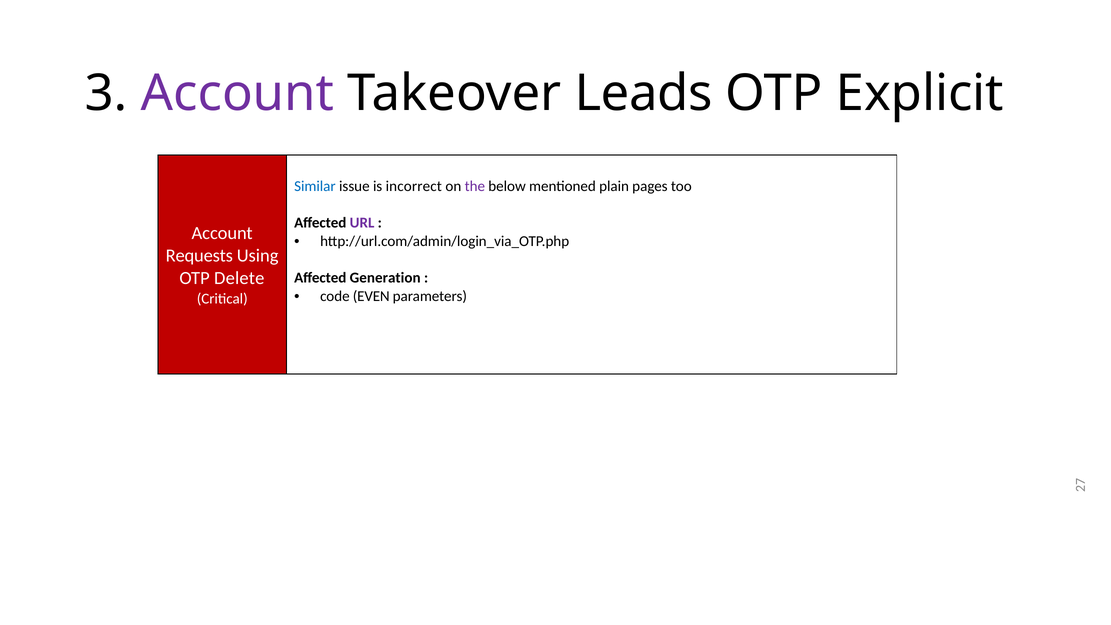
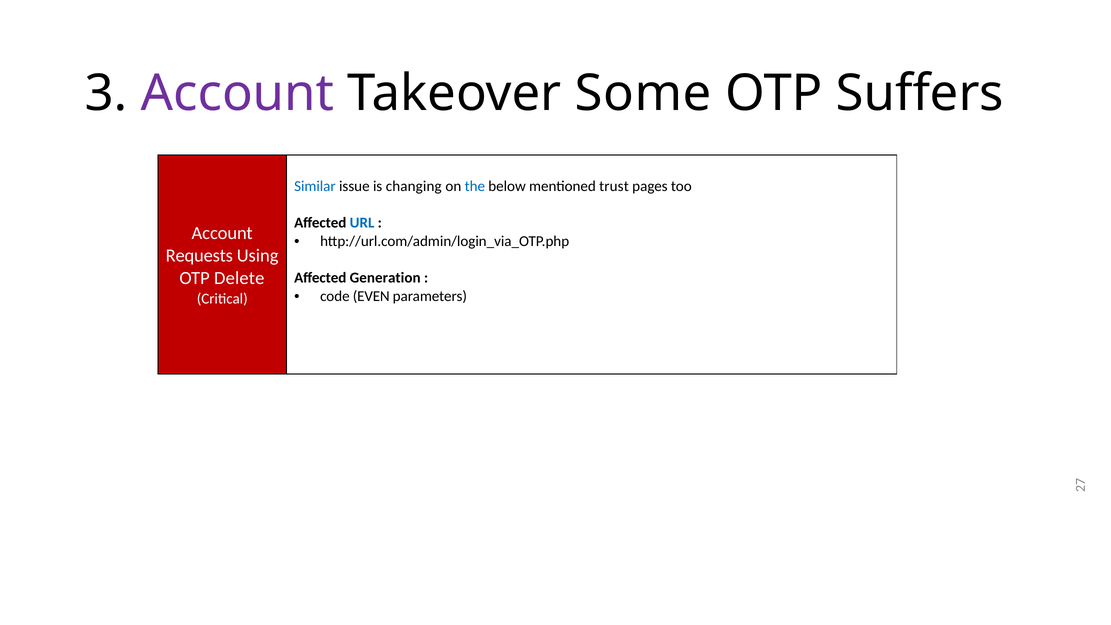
Leads: Leads -> Some (643, 93)
Explicit: Explicit -> Suffers (920, 93)
incorrect: incorrect -> changing (414, 186)
the colour: purple -> blue (475, 186)
plain: plain -> trust (614, 186)
URL colour: purple -> blue (362, 223)
